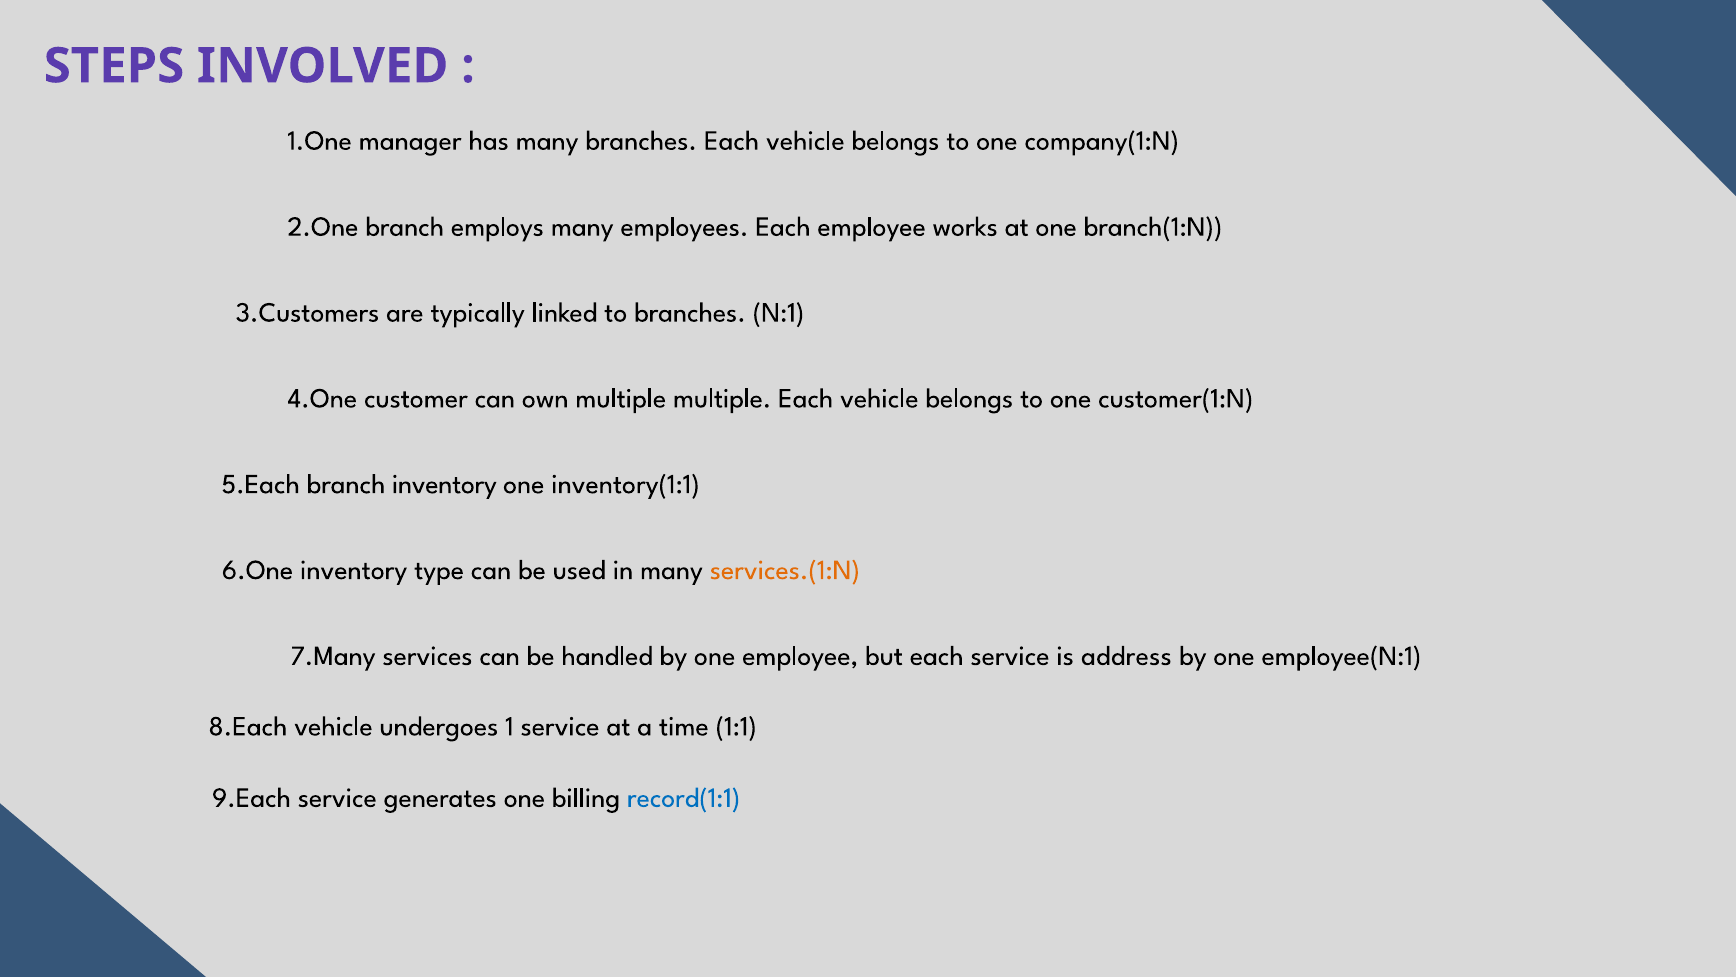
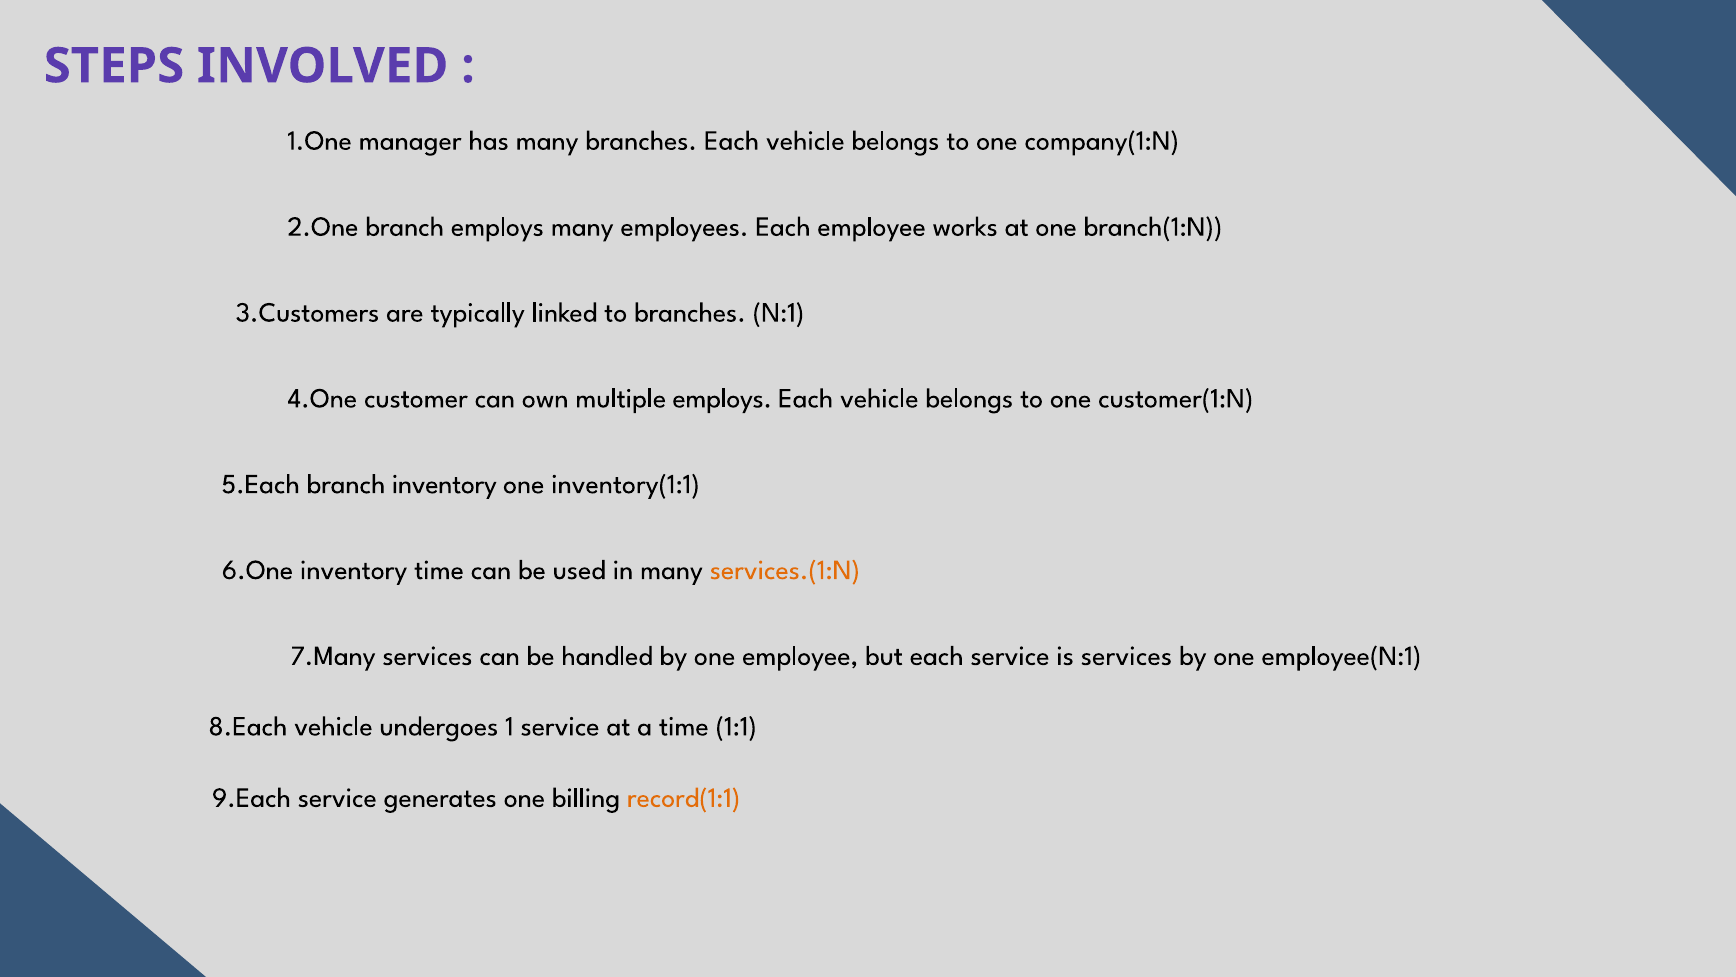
multiple multiple: multiple -> employs (722, 398)
inventory type: type -> time (439, 570)
is address: address -> services (1126, 655)
record(1:1 colour: blue -> orange (684, 797)
